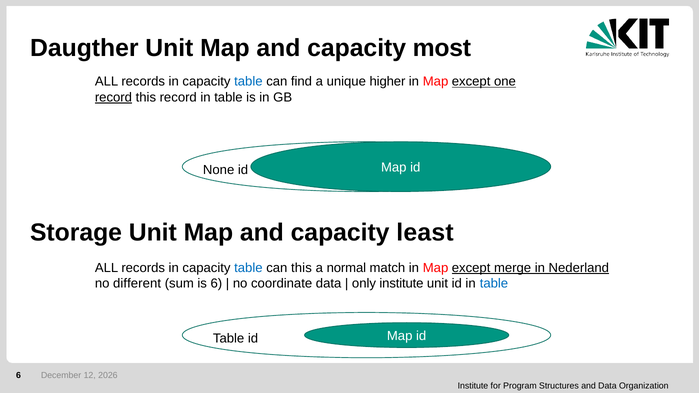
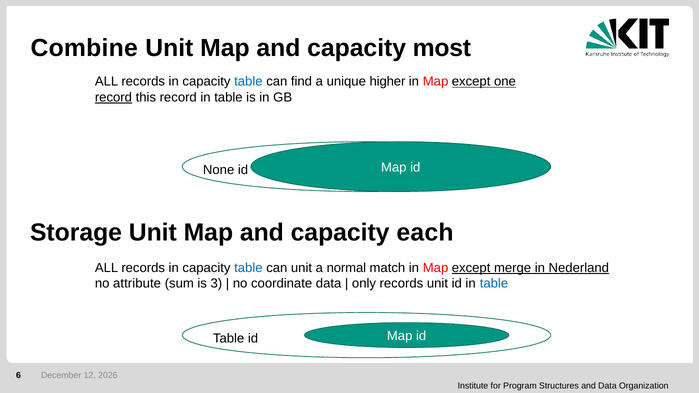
Daugther: Daugther -> Combine (84, 48)
least: least -> each (425, 233)
can this: this -> unit (301, 268)
different: different -> attribute (137, 284)
is 6: 6 -> 3 (216, 284)
only institute: institute -> records (401, 284)
